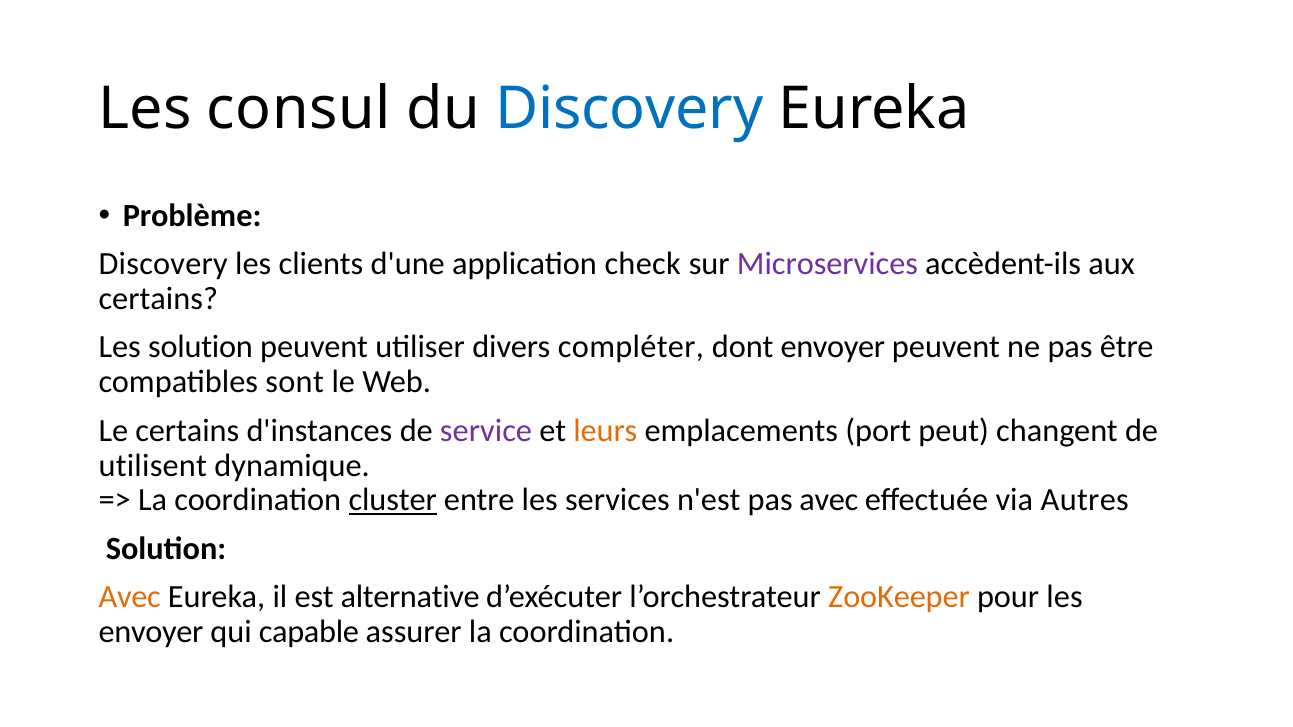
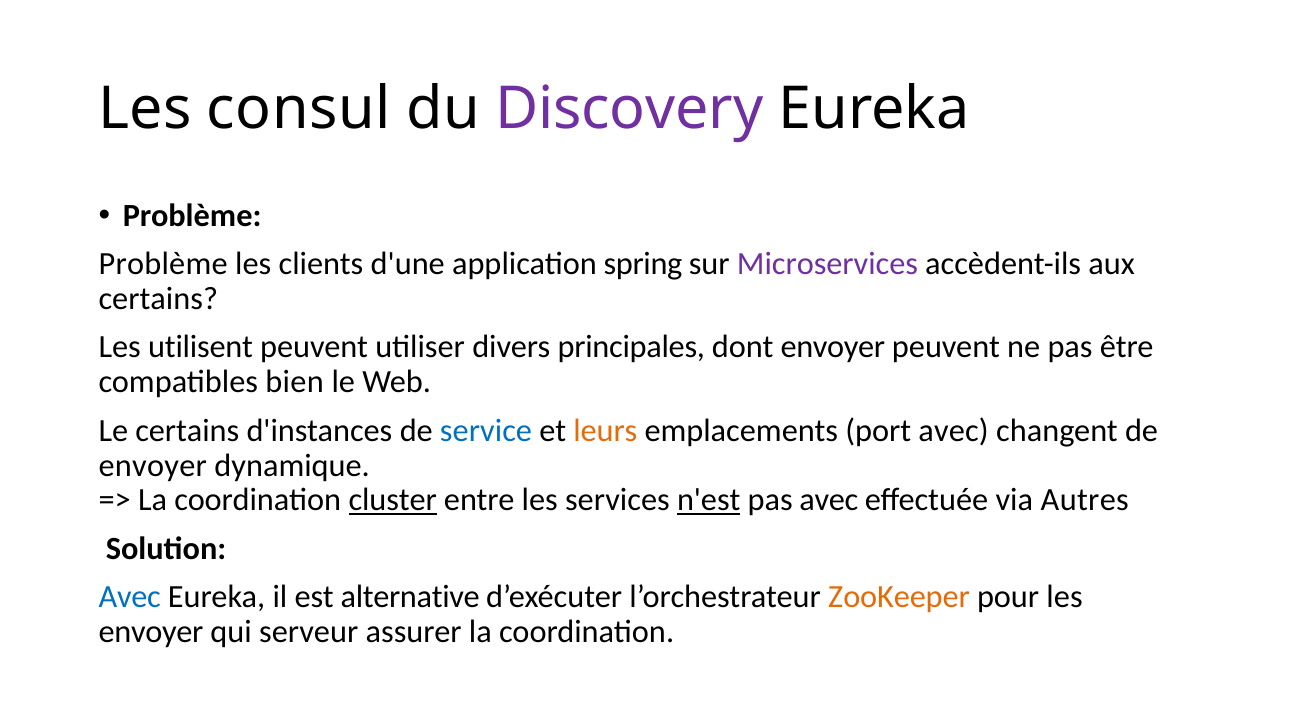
Discovery colour: blue -> purple (629, 109)
Discovery: Discovery -> Problème (163, 264)
check: check -> spring (643, 264)
Les solution: solution -> utilisent (201, 347)
compléter: compléter -> principales (631, 347)
sont: sont -> bien (295, 382)
service colour: purple -> blue (486, 431)
port peut: peut -> avec (954, 431)
utilisent: utilisent -> envoyer (153, 466)
n'est underline: none -> present (709, 500)
Avec colour: orange -> blue (130, 597)
capable: capable -> serveur (309, 632)
